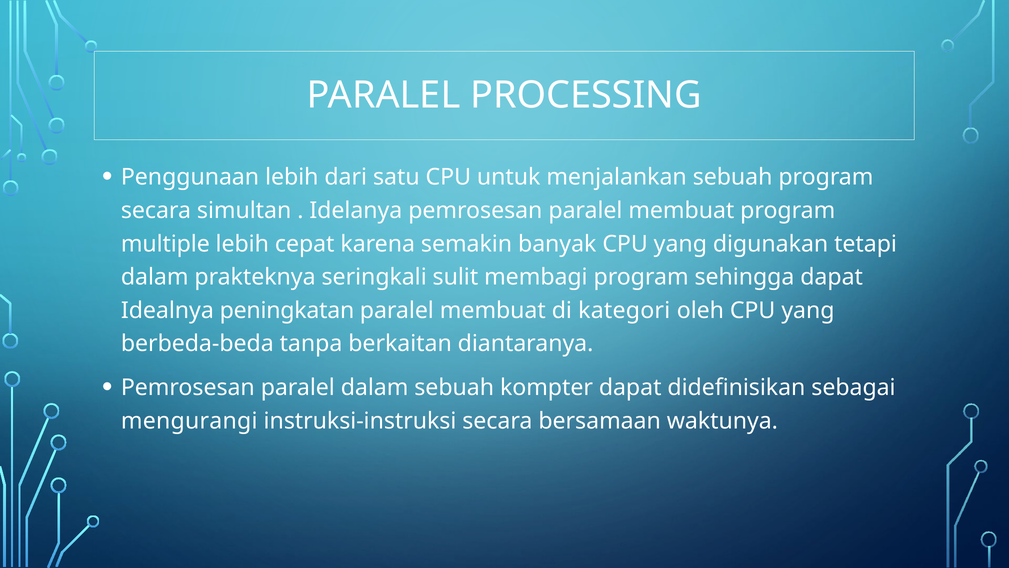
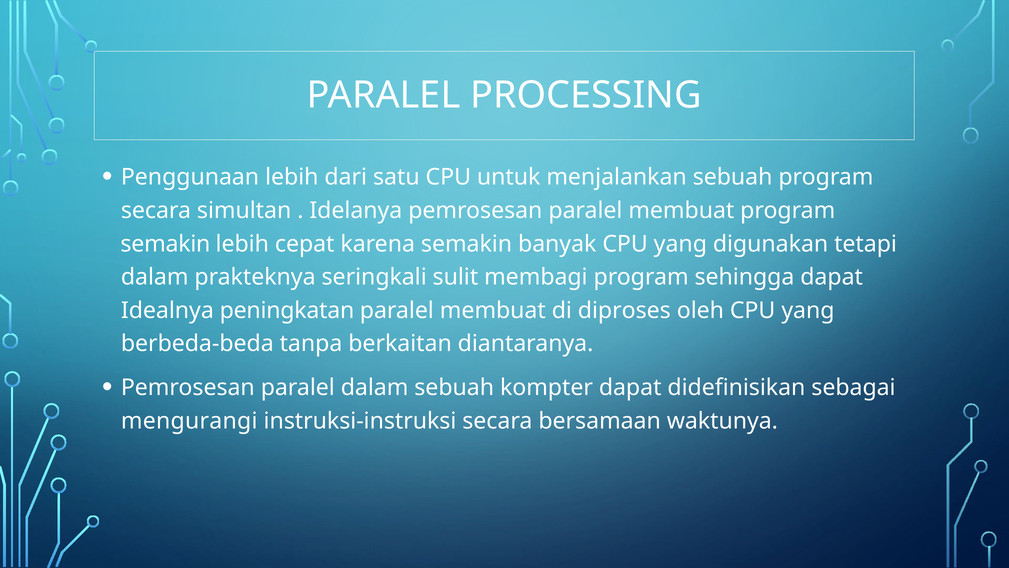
multiple: multiple -> semakin (165, 244)
kategori: kategori -> diproses (624, 310)
